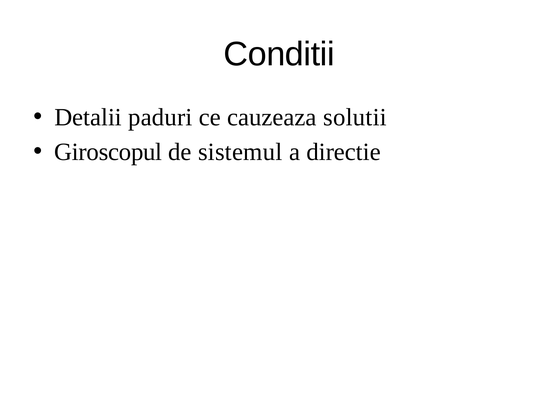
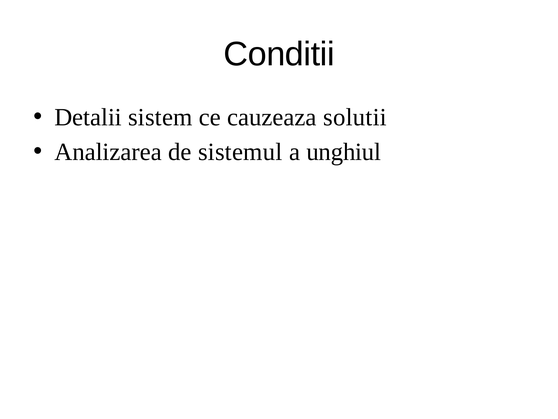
paduri: paduri -> sistem (160, 117)
Giroscopul: Giroscopul -> Analizarea (108, 152)
directie: directie -> unghiul (344, 152)
